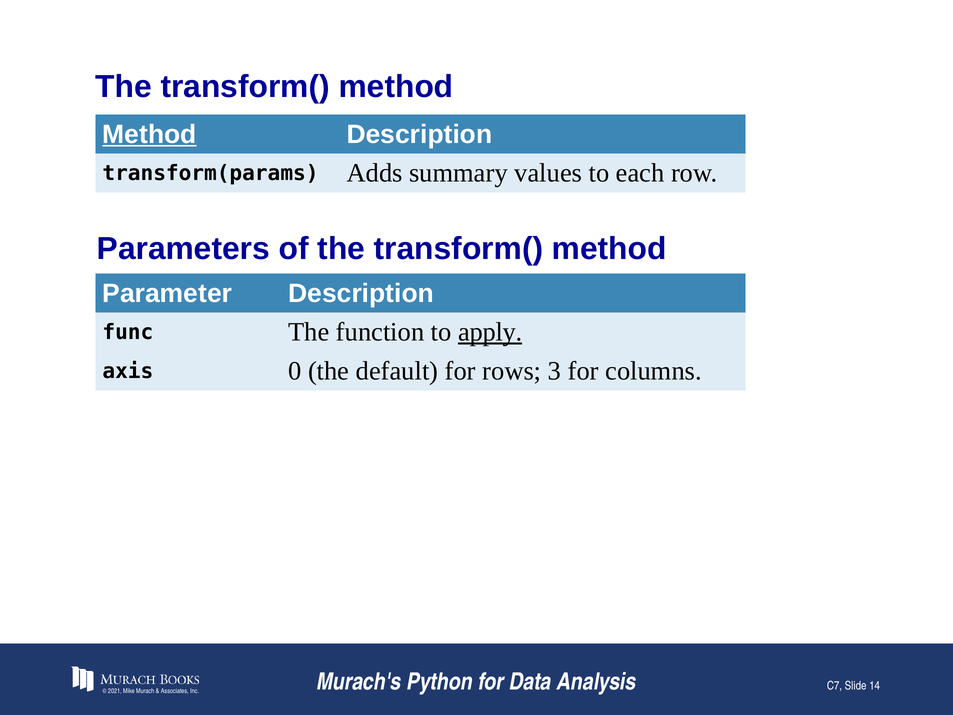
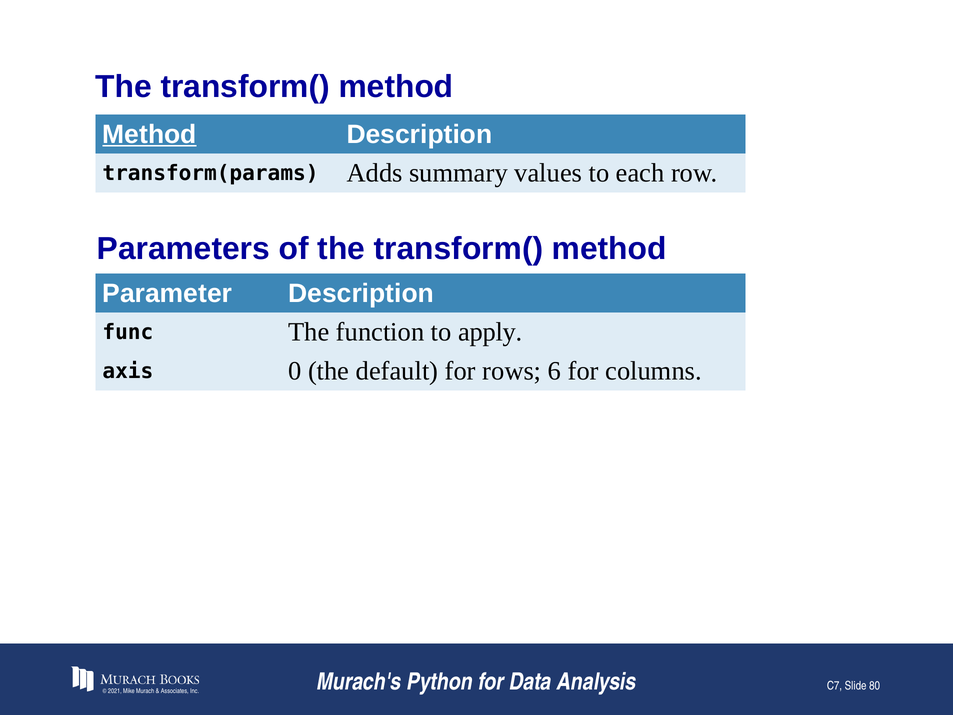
apply underline: present -> none (490, 332)
3: 3 -> 6 (555, 371)
14: 14 -> 80 (875, 686)
